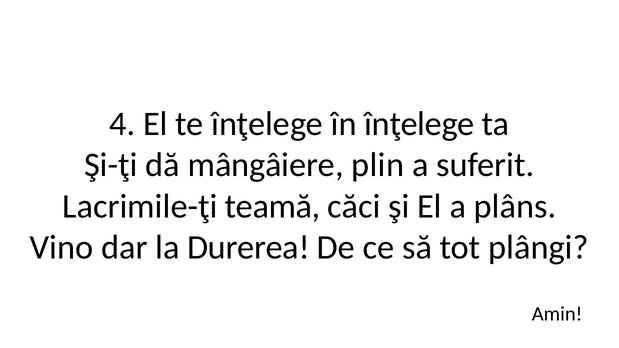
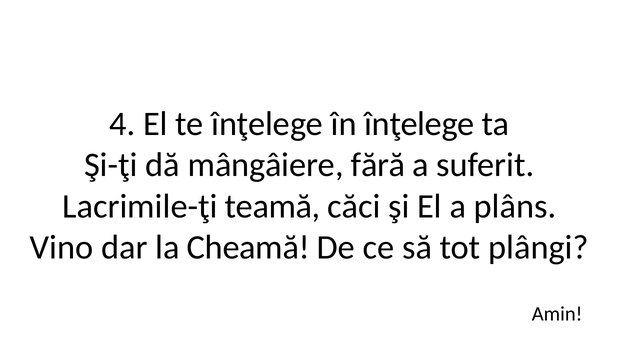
plin: plin -> fără (378, 165)
Durerea: Durerea -> Cheamă (248, 248)
